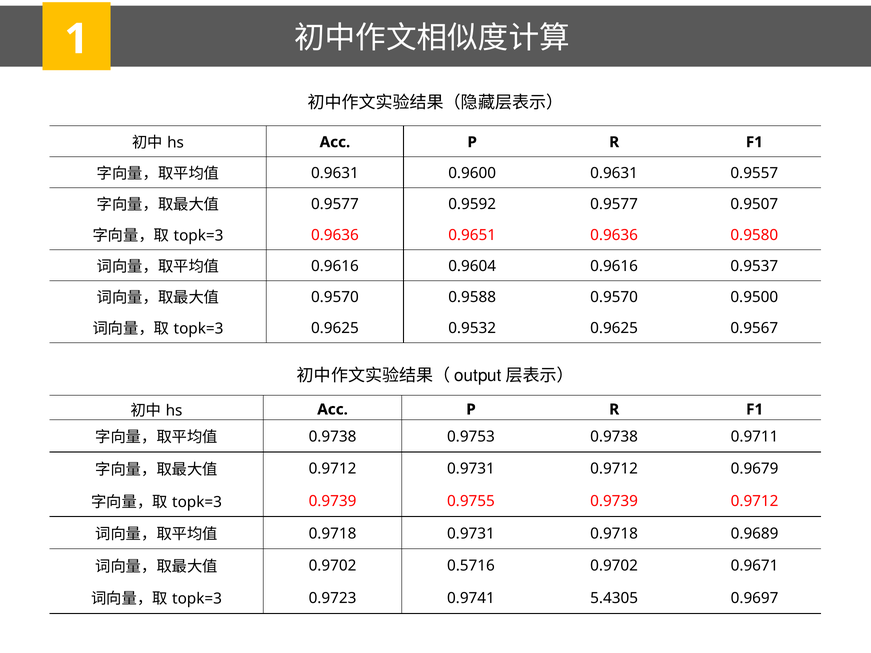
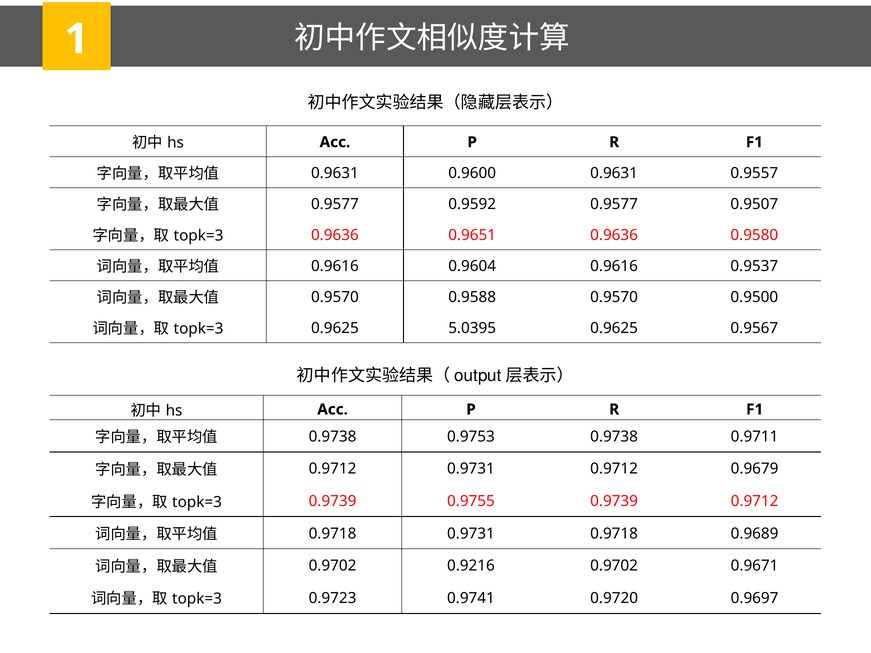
0.9532: 0.9532 -> 5.0395 (472, 328)
0.5716: 0.5716 -> 0.9216 (471, 566)
5.4305: 5.4305 -> 0.9720 (614, 598)
